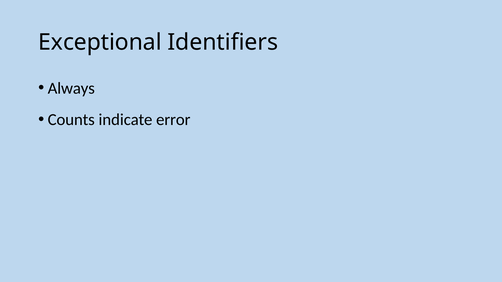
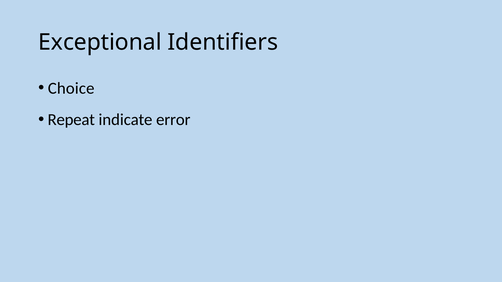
Always: Always -> Choice (71, 88)
Counts: Counts -> Repeat (71, 120)
